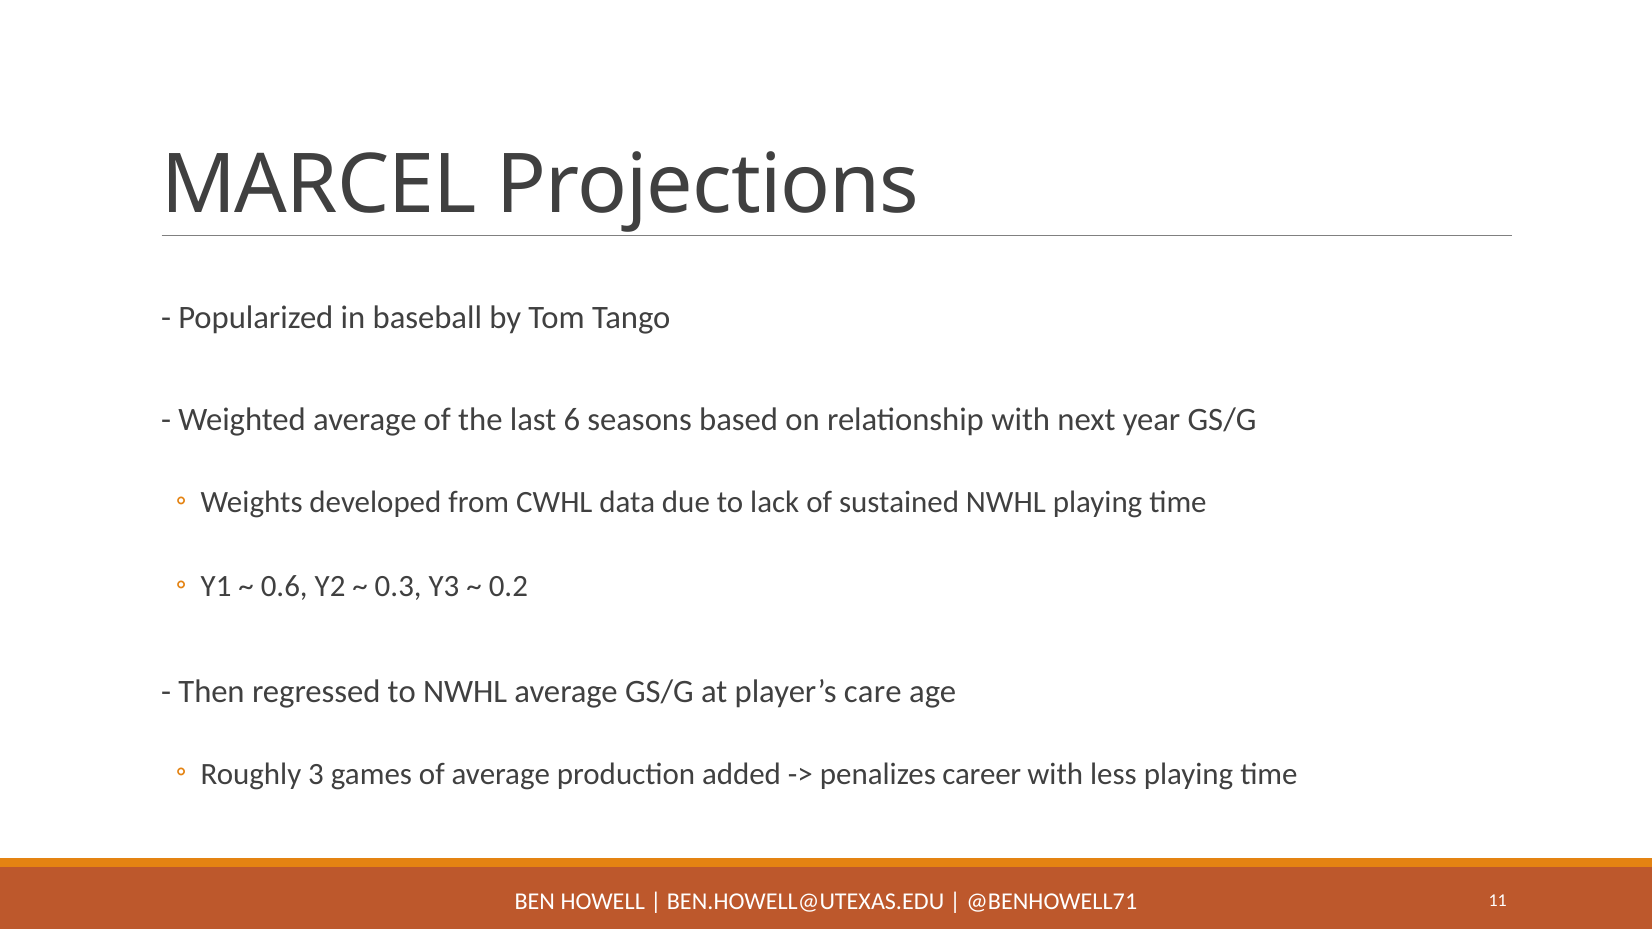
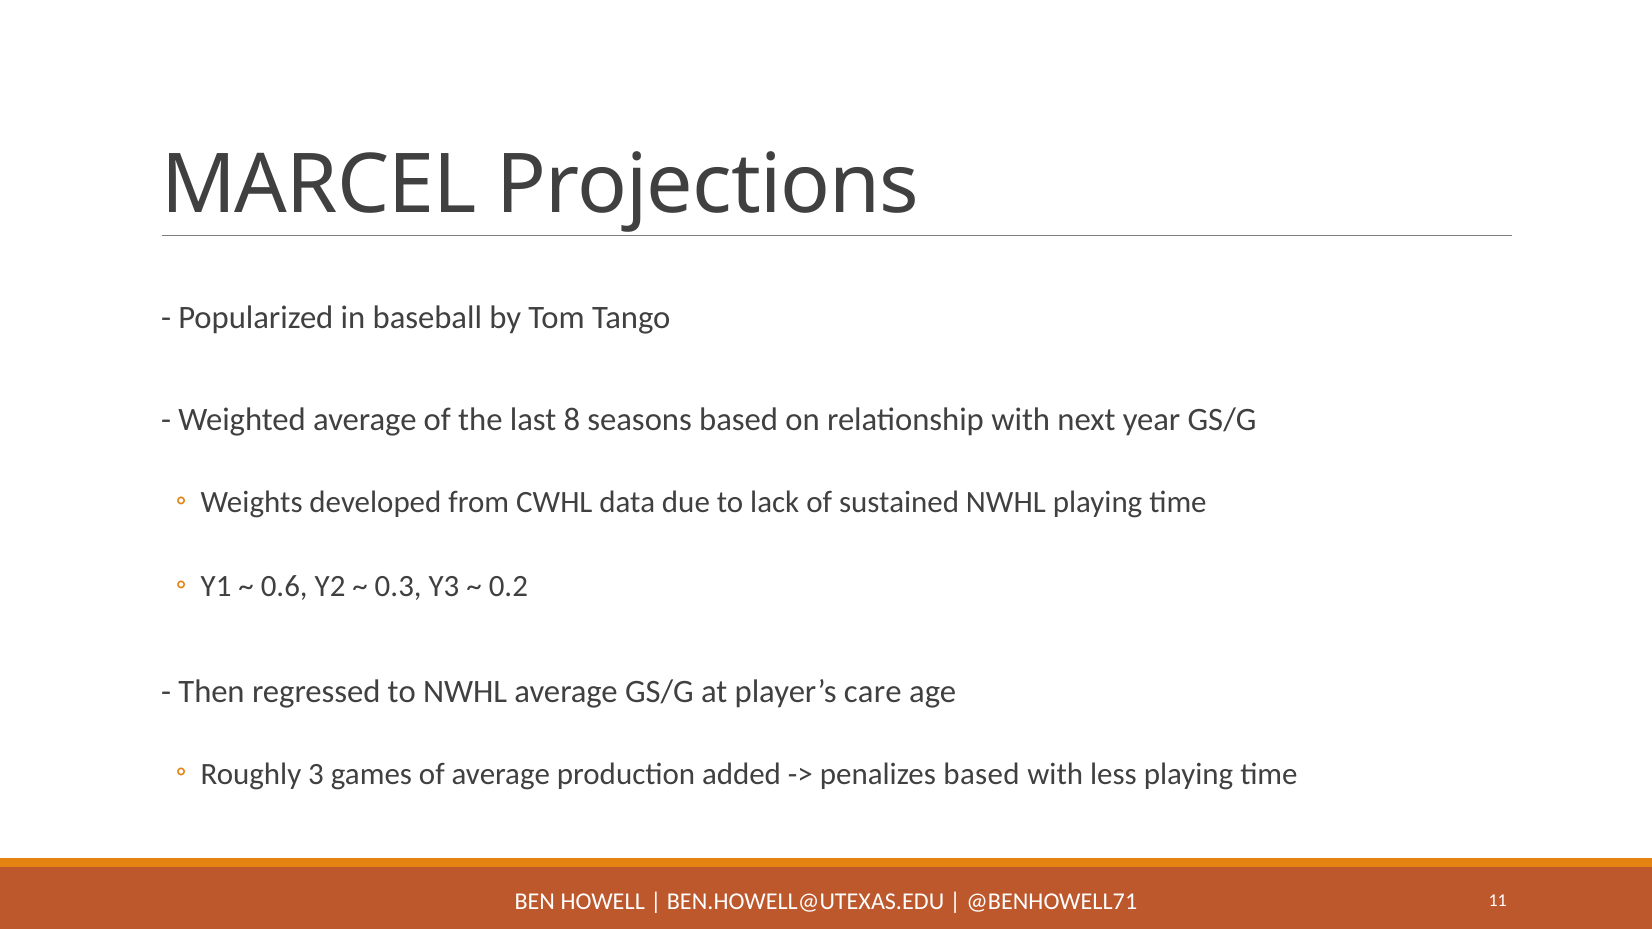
6: 6 -> 8 (572, 420)
penalizes career: career -> based (981, 774)
